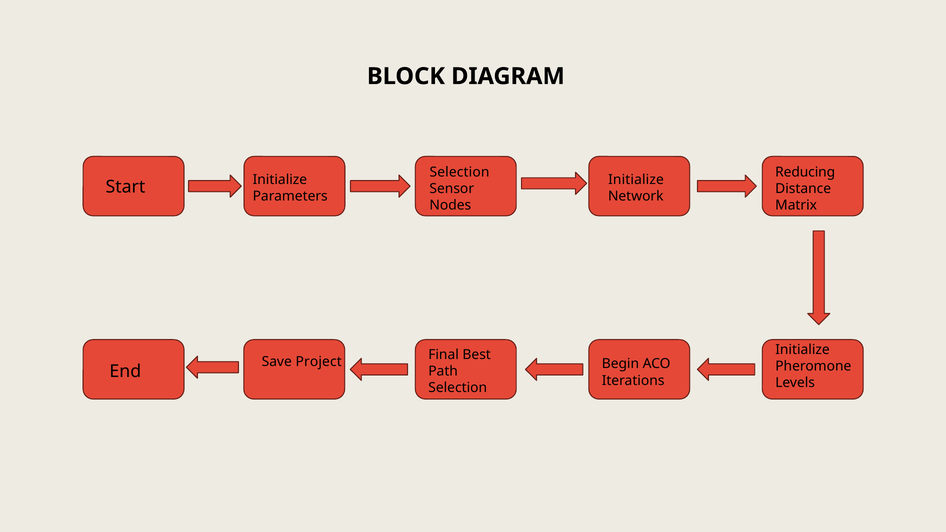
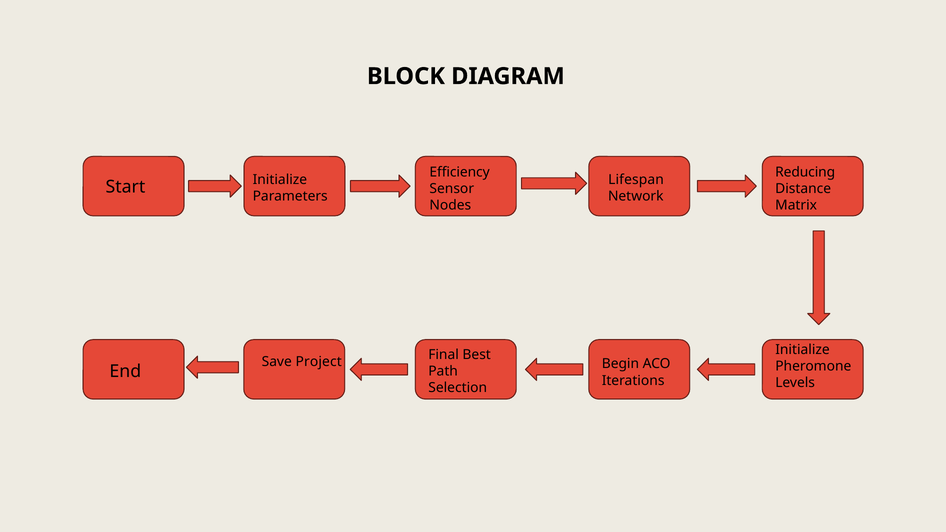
Selection: Selection -> Efficiency (460, 172)
Initialize: Initialize -> Lifespan (636, 180)
